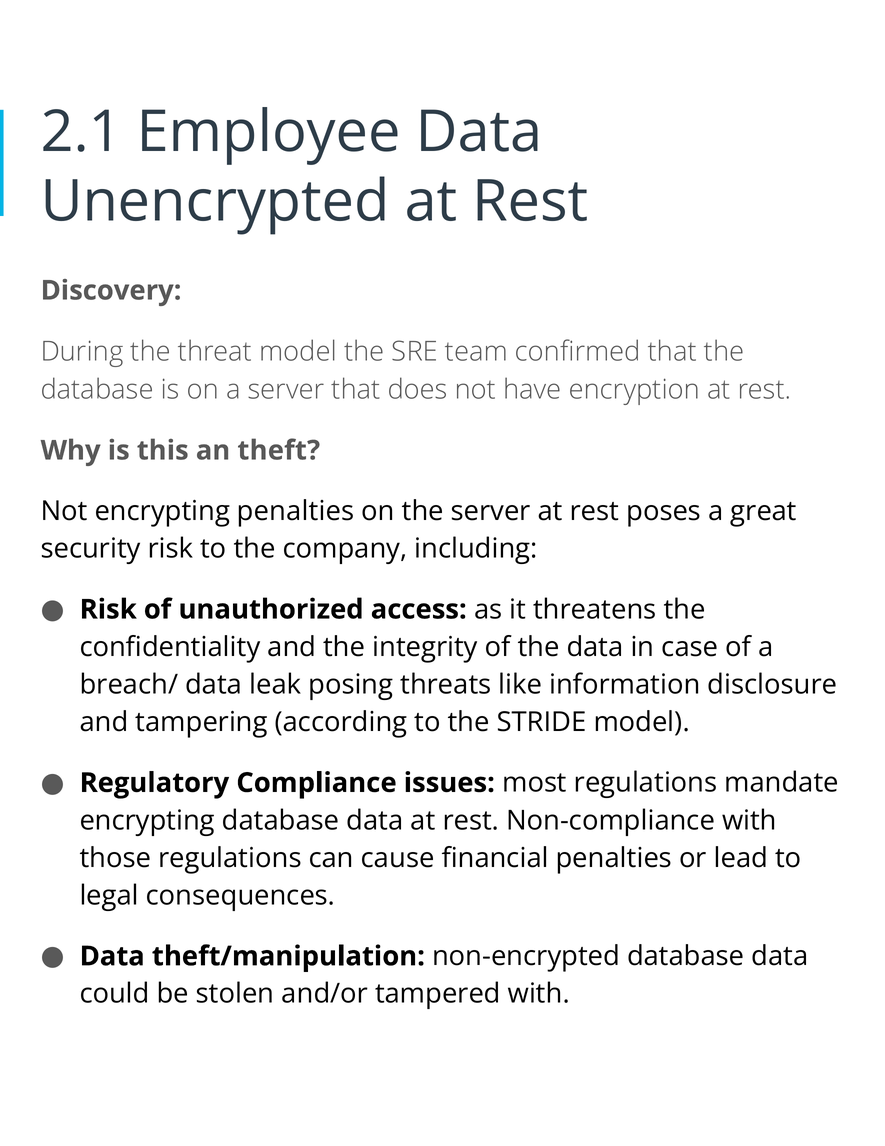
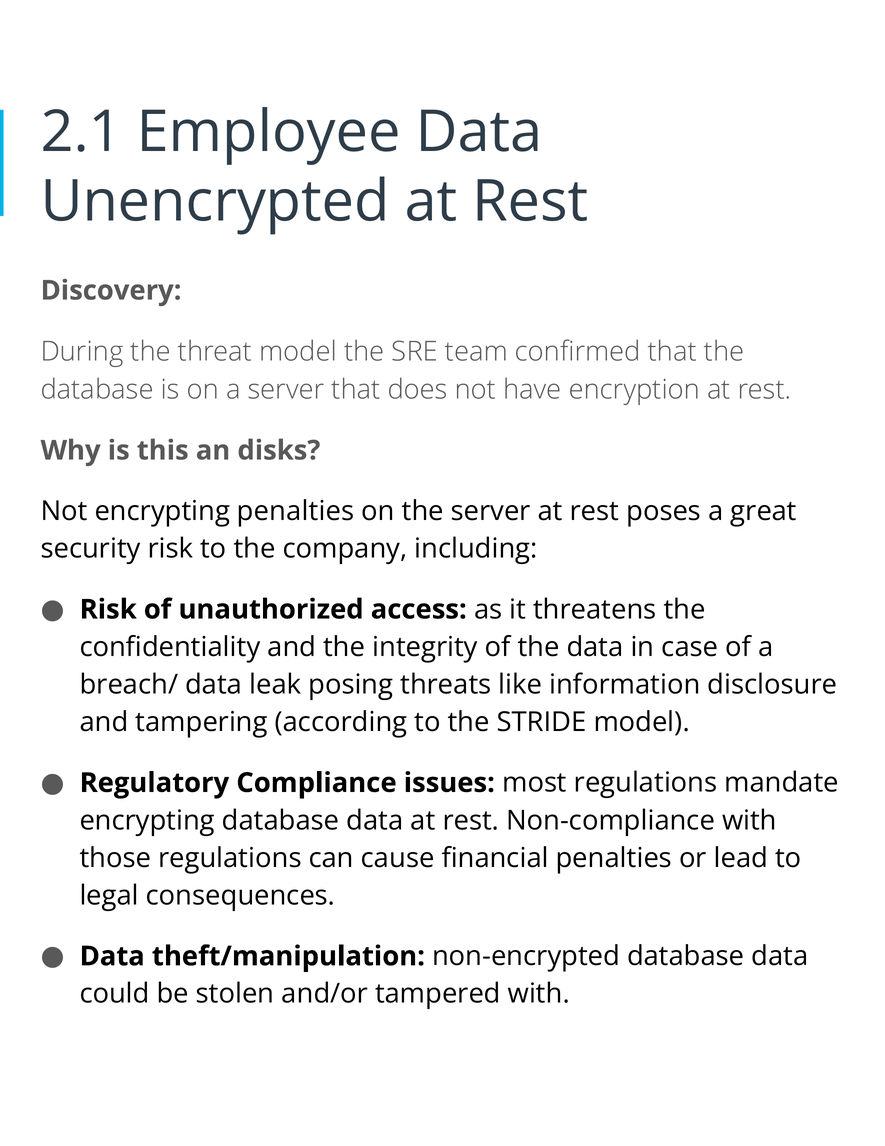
theft: theft -> disks (279, 450)
